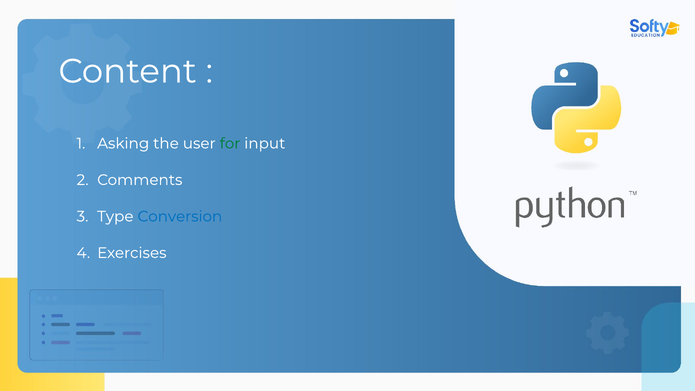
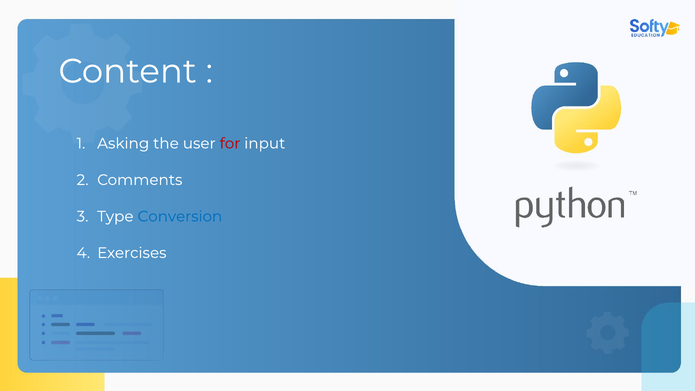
for colour: green -> red (230, 143)
